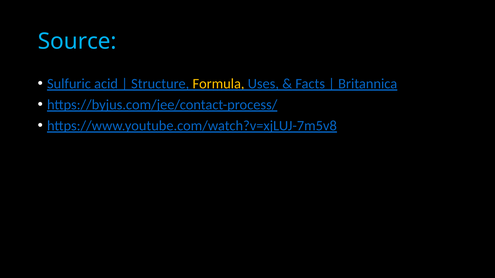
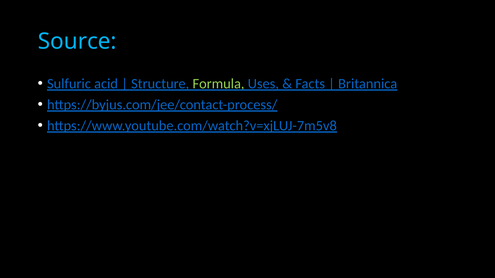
Formula colour: yellow -> light green (219, 84)
